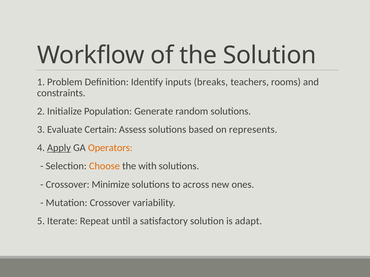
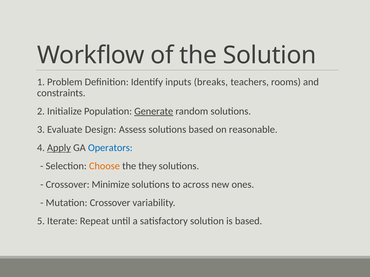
Generate underline: none -> present (154, 111)
Certain: Certain -> Design (101, 130)
represents: represents -> reasonable (253, 130)
Operators colour: orange -> blue (110, 148)
with: with -> they (147, 166)
is adapt: adapt -> based (249, 221)
